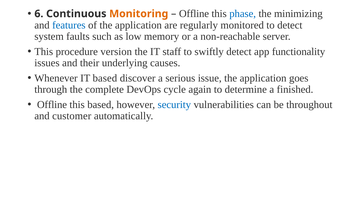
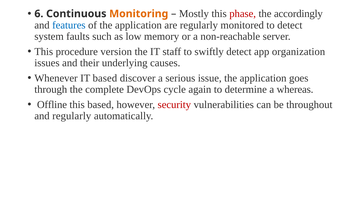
Offline: Offline -> Mostly (194, 14)
phase colour: blue -> red (243, 14)
minimizing: minimizing -> accordingly (298, 14)
functionality: functionality -> organization (299, 52)
finished: finished -> whereas (295, 90)
security colour: blue -> red (174, 105)
and customer: customer -> regularly (72, 116)
